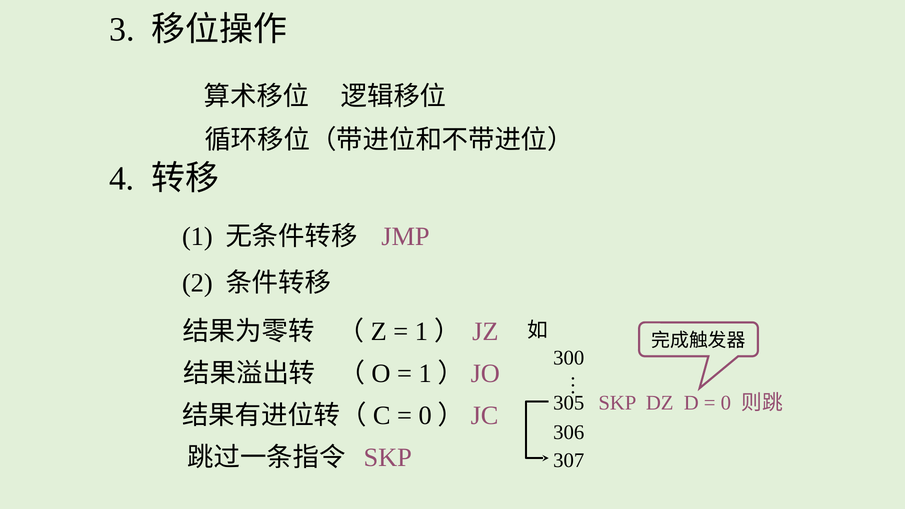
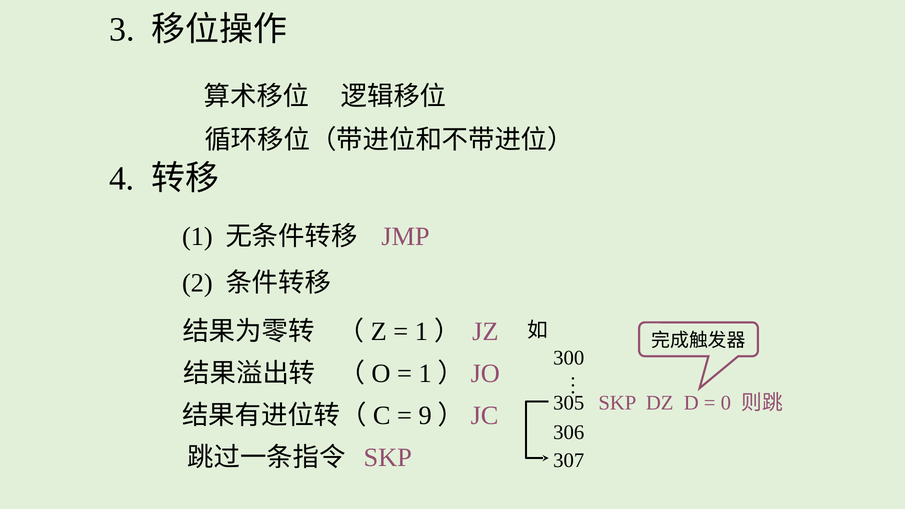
0: 0 -> 9 (425, 416)
